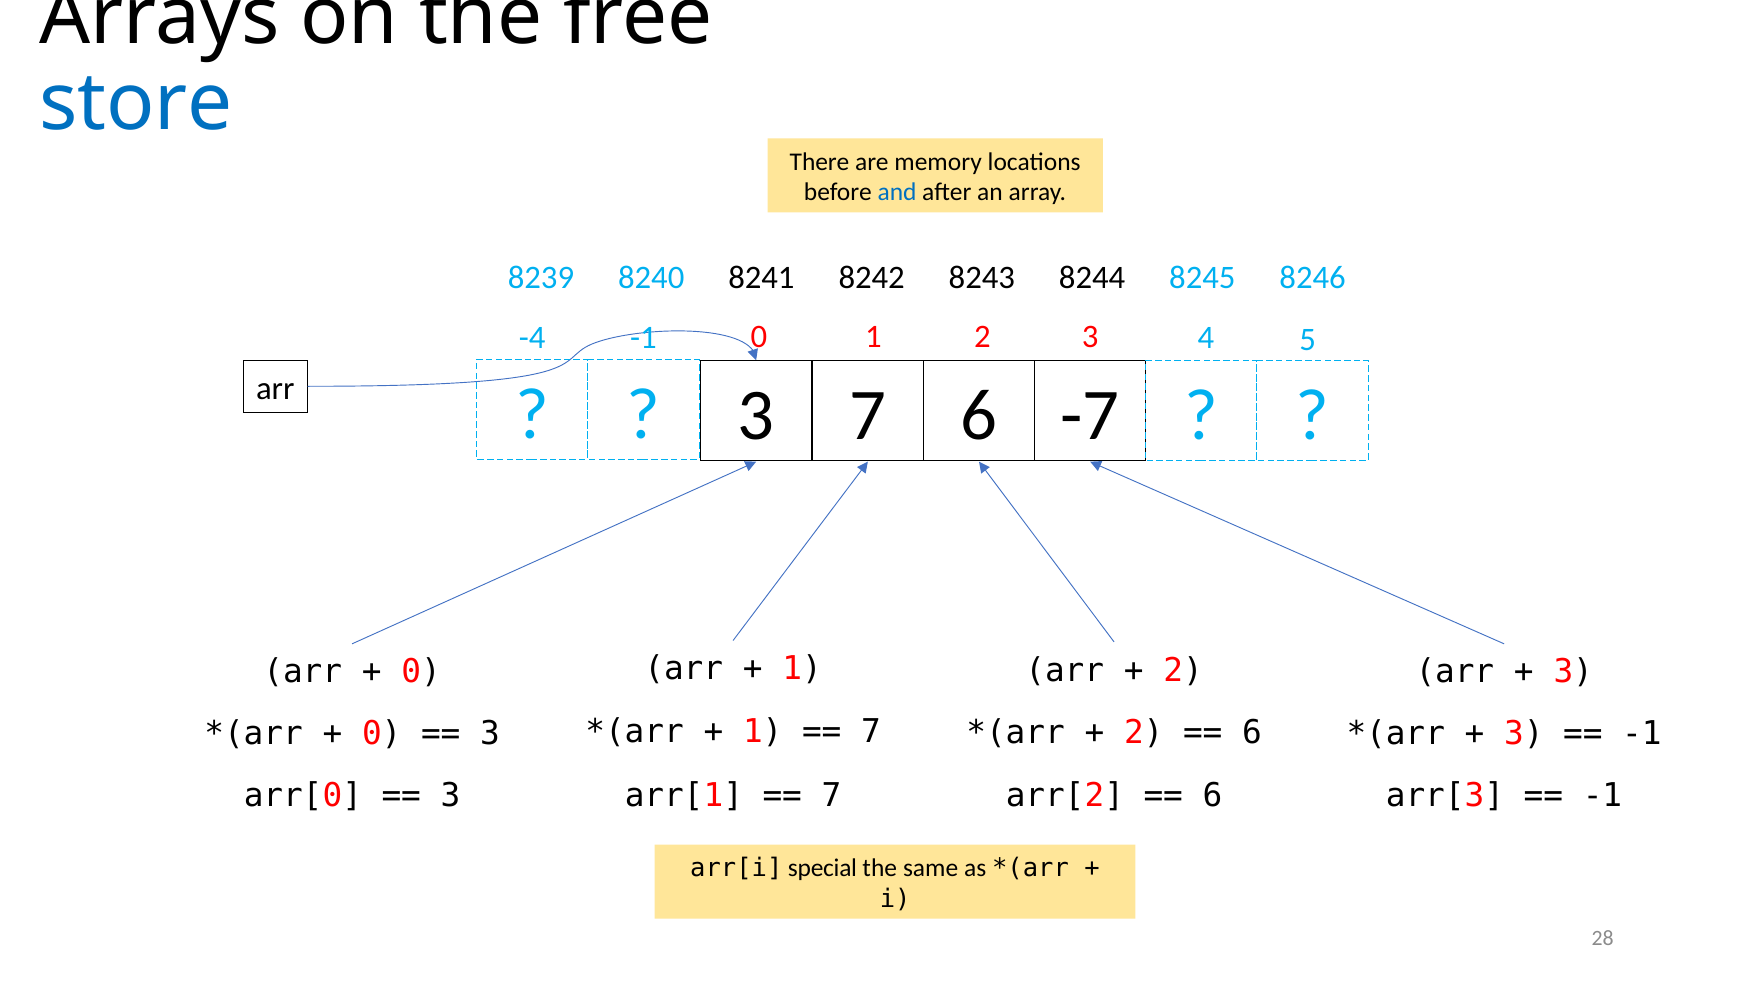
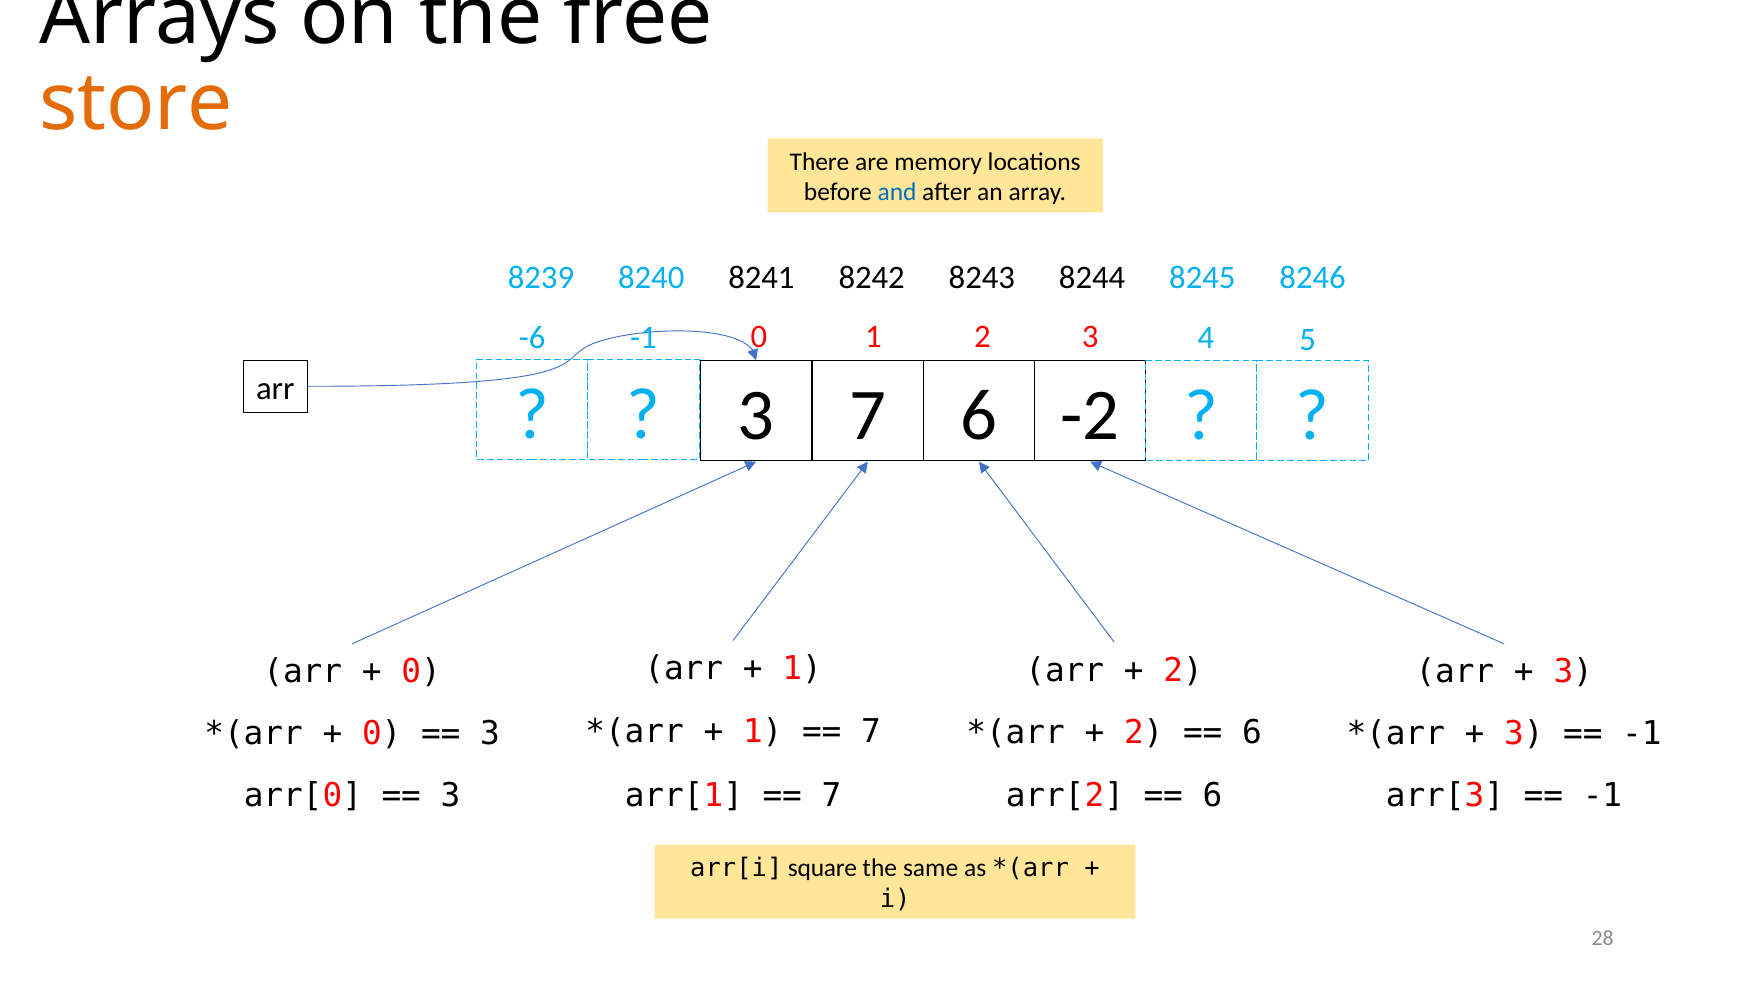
store colour: blue -> orange (136, 103)
-4: -4 -> -6 (532, 338)
-7: -7 -> -2 (1090, 415)
special: special -> square (823, 868)
